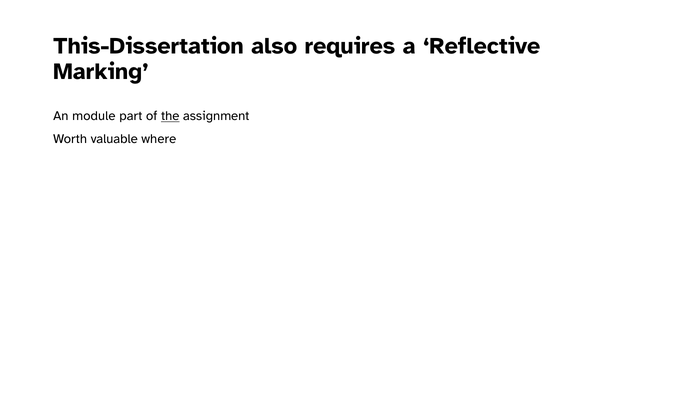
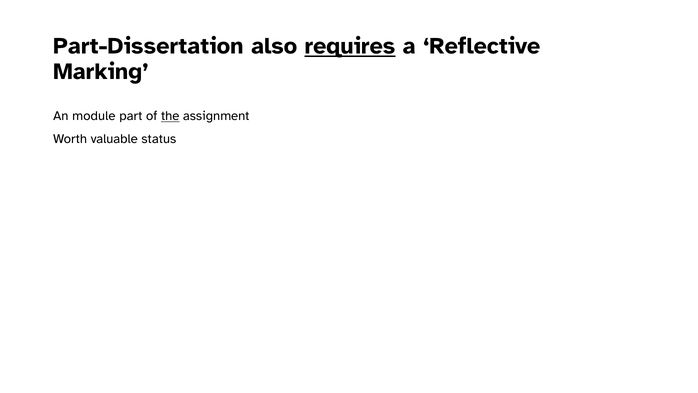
This-Dissertation: This-Dissertation -> Part-Dissertation (148, 46)
requires underline: none -> present (350, 46)
where: where -> status (159, 139)
